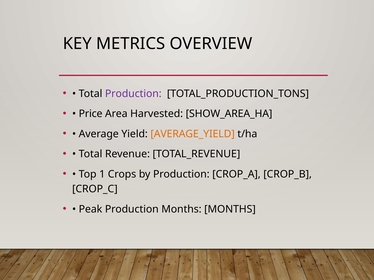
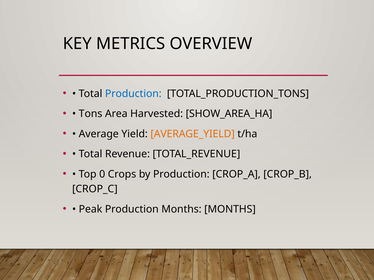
Production colour: purple -> blue (133, 94)
Price: Price -> Tons (91, 114)
1: 1 -> 0 (102, 174)
